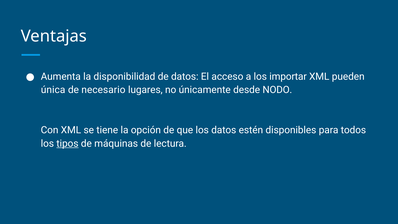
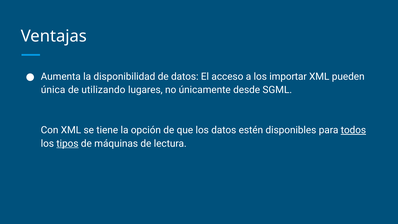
necesario: necesario -> utilizando (103, 90)
NODO: NODO -> SGML (277, 90)
todos underline: none -> present (353, 130)
